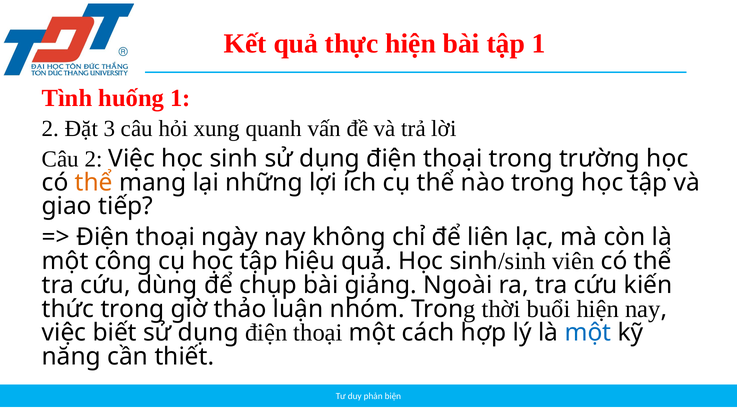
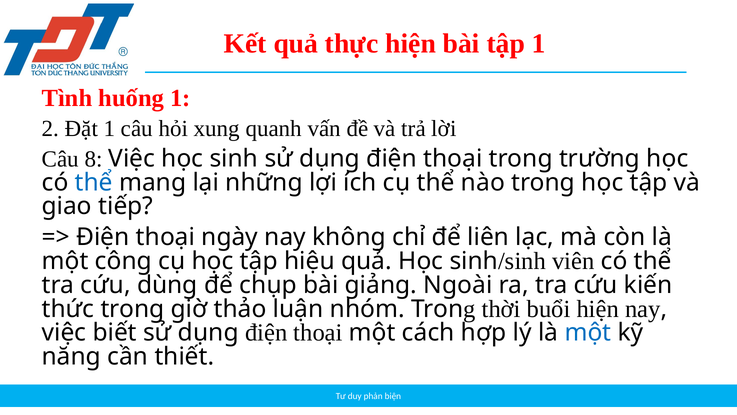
Đặt 3: 3 -> 1 (109, 128)
Câu 2: 2 -> 8 (94, 159)
thể colour: orange -> blue (94, 182)
